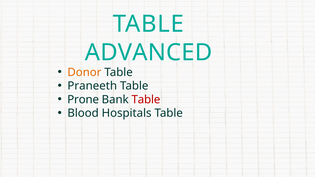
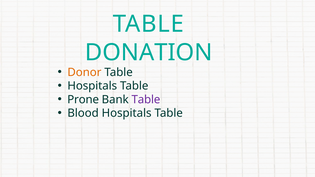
ADVANCED: ADVANCED -> DONATION (149, 53)
Praneeth: Praneeth -> Hospitals (92, 86)
Table colour: red -> purple (146, 100)
